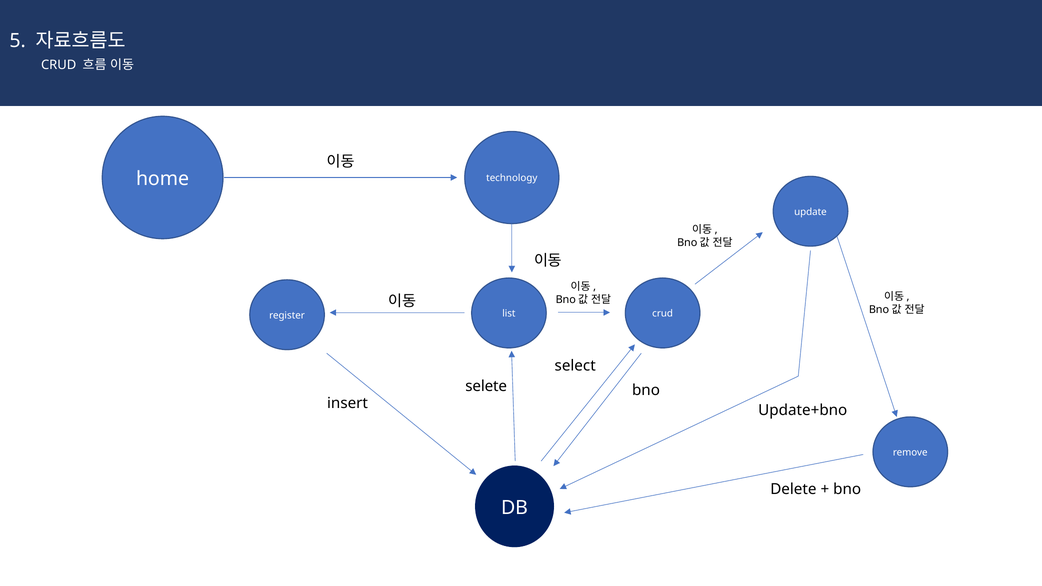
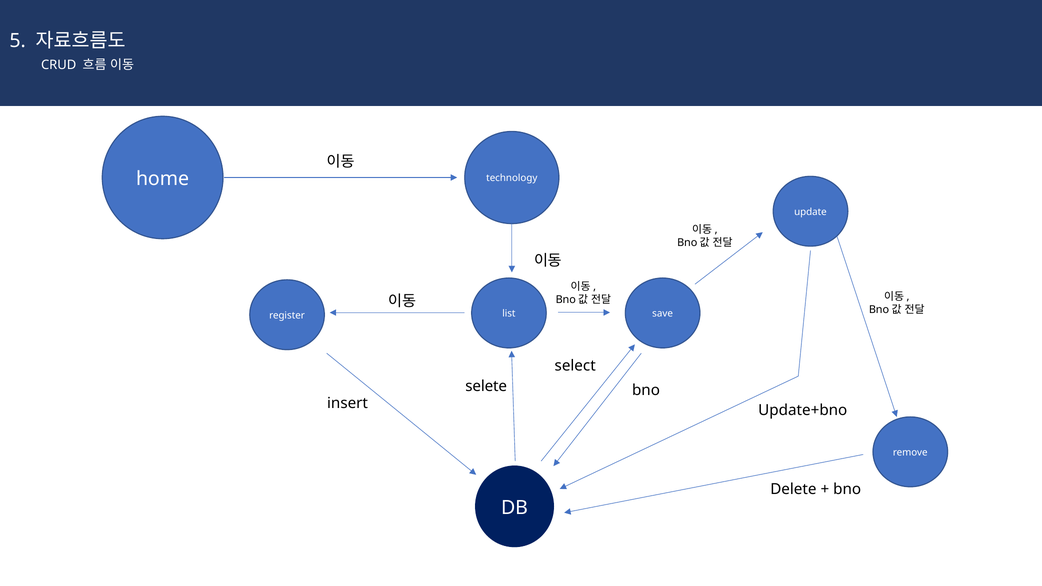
crud: crud -> save (663, 314)
